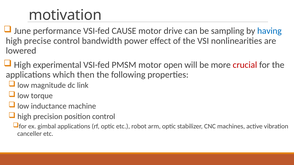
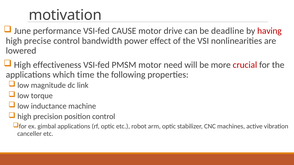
sampling: sampling -> deadline (228, 31)
having colour: blue -> red (269, 31)
experimental: experimental -> effectiveness (57, 65)
open: open -> need (173, 65)
then: then -> time (86, 75)
